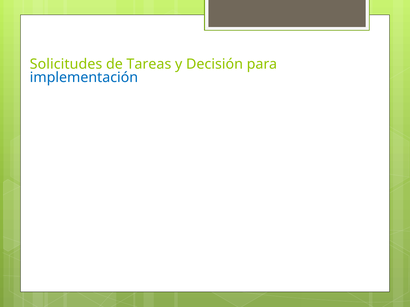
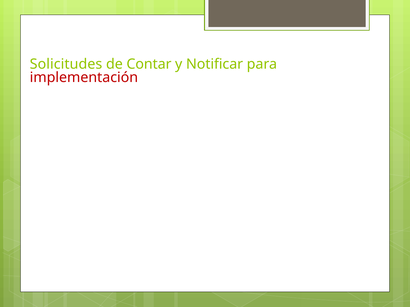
Tareas: Tareas -> Contar (149, 64)
Decisión: Decisión -> Notificar (215, 64)
implementación colour: blue -> red (84, 78)
